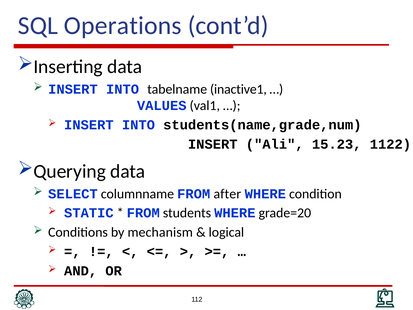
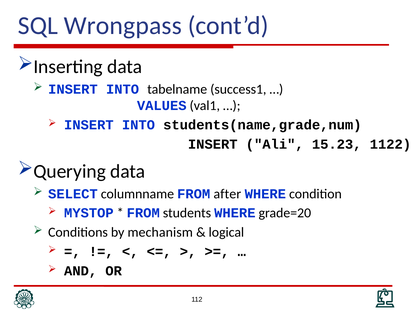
Operations: Operations -> Wrongpass (123, 26)
inactive1: inactive1 -> success1 (238, 89)
STATIC: STATIC -> MYSTOP (89, 213)
